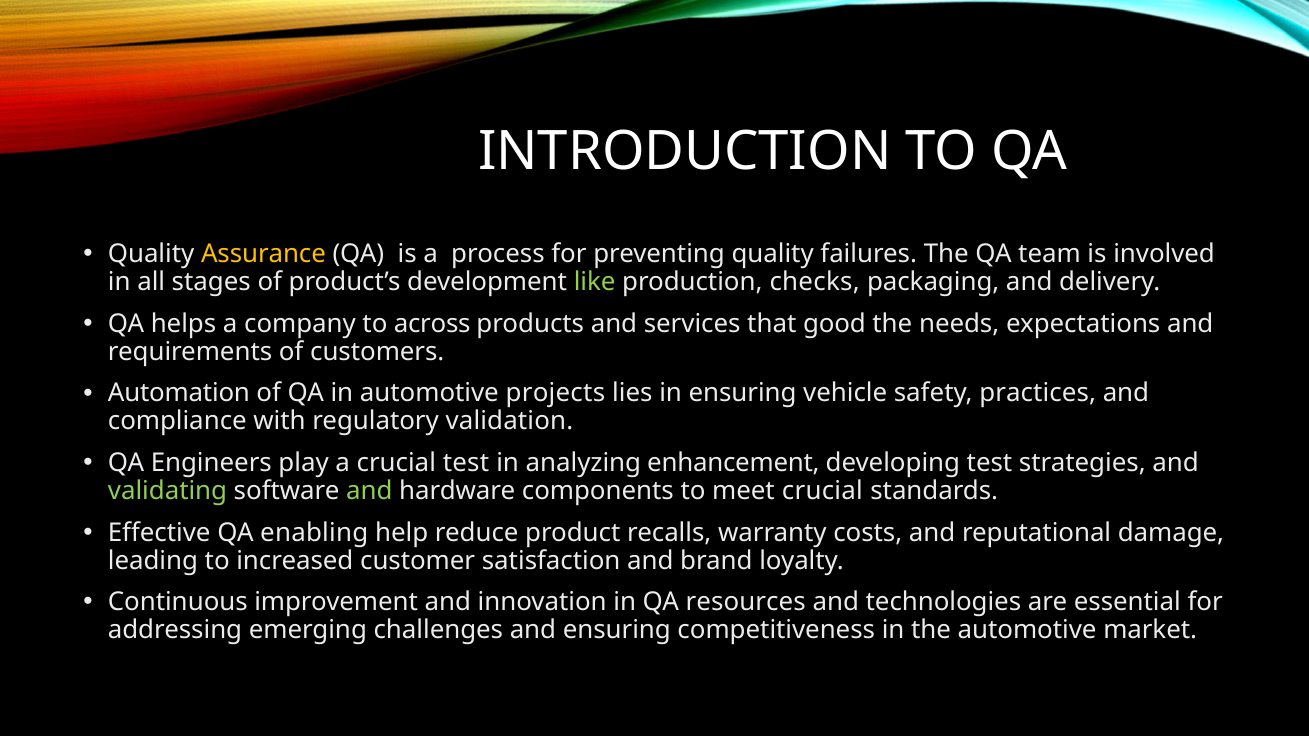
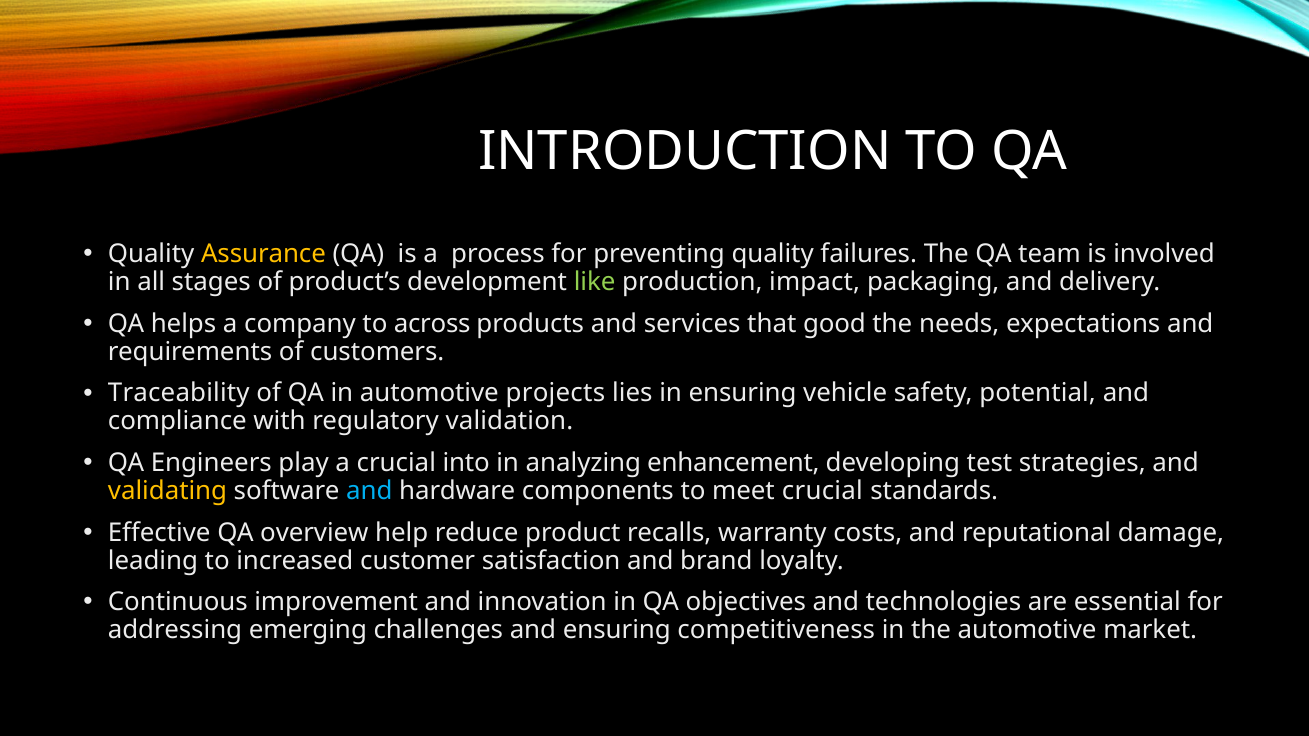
checks: checks -> impact (815, 282)
Automation: Automation -> Traceability (179, 394)
practices: practices -> potential (1038, 394)
crucial test: test -> into (466, 463)
validating colour: light green -> yellow (168, 491)
and colour: light green -> light blue (369, 491)
enabling: enabling -> overview (314, 533)
resources: resources -> objectives (746, 602)
